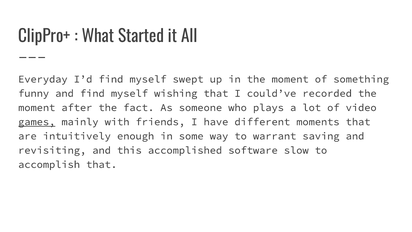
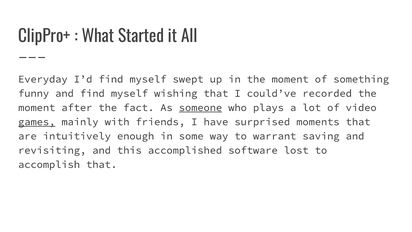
someone underline: none -> present (200, 107)
different: different -> surprised (262, 122)
slow: slow -> lost (296, 150)
